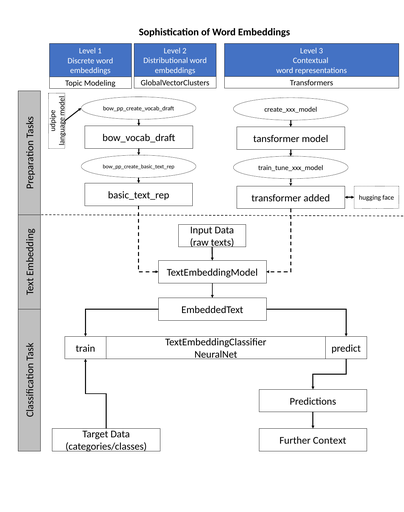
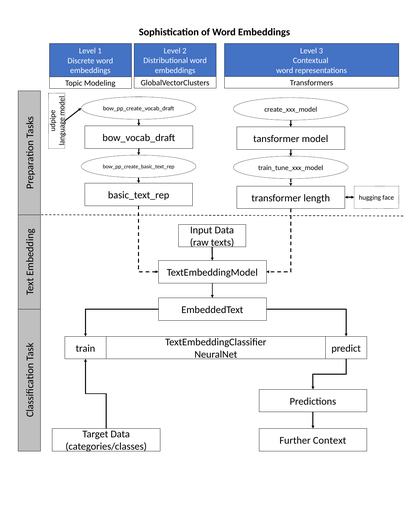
added: added -> length (317, 198)
